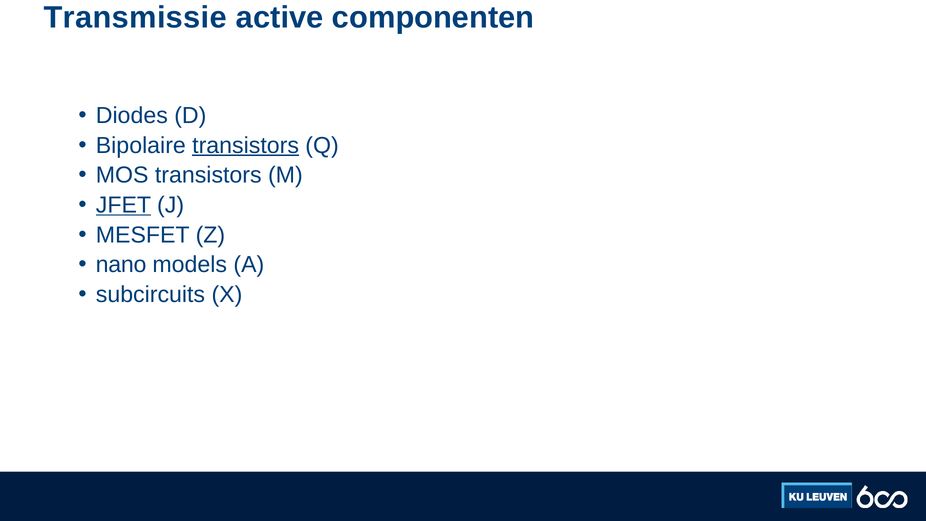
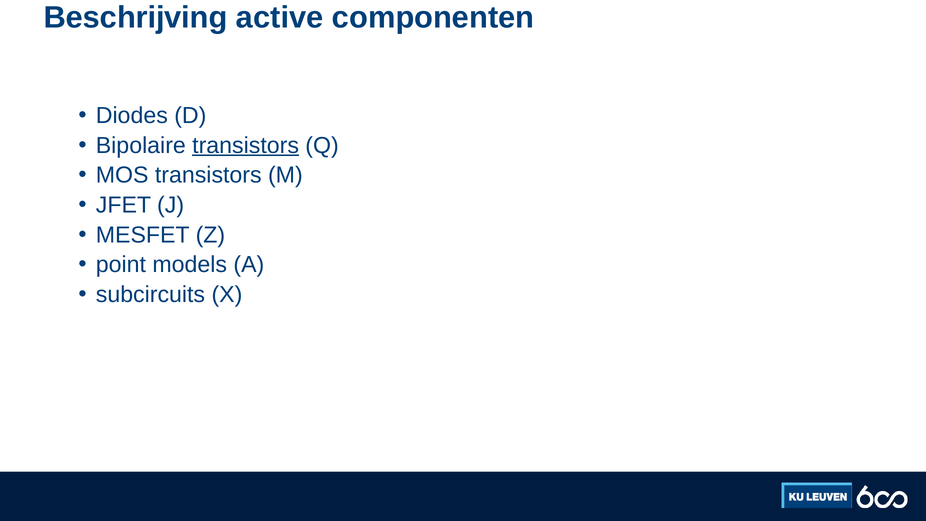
Transmissie: Transmissie -> Beschrijving (136, 18)
JFET underline: present -> none (123, 205)
nano: nano -> point (121, 265)
